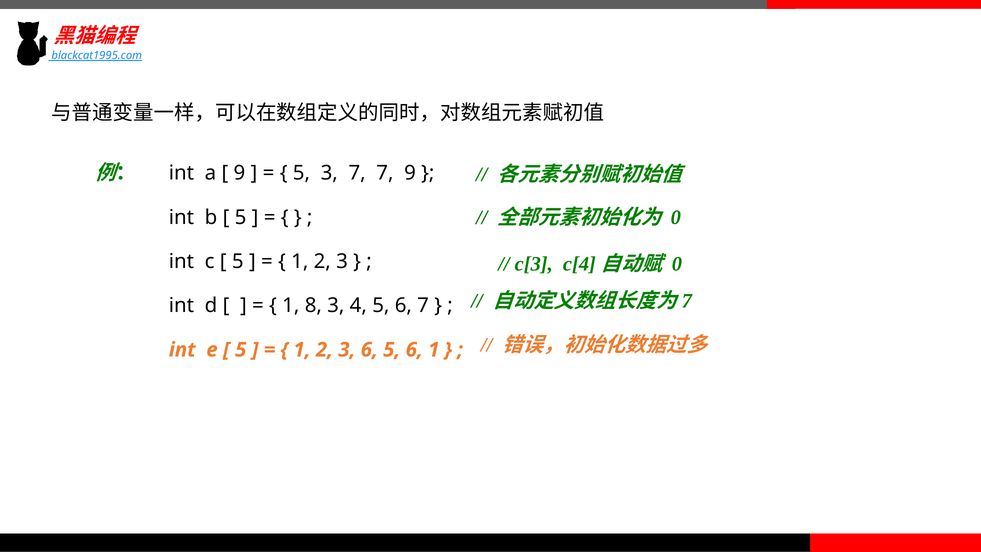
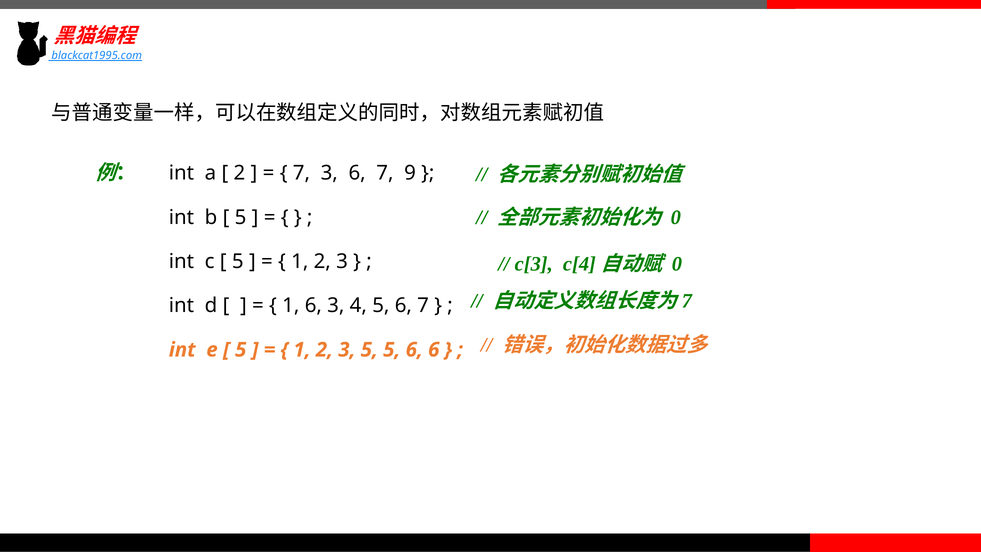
9: 9 -> 2 (239, 173)
5: 5 -> 7 (301, 173)
3 7: 7 -> 6 (357, 173)
1 8: 8 -> 6 (313, 306)
3 6: 6 -> 5 (369, 350)
6 1: 1 -> 6 (434, 350)
